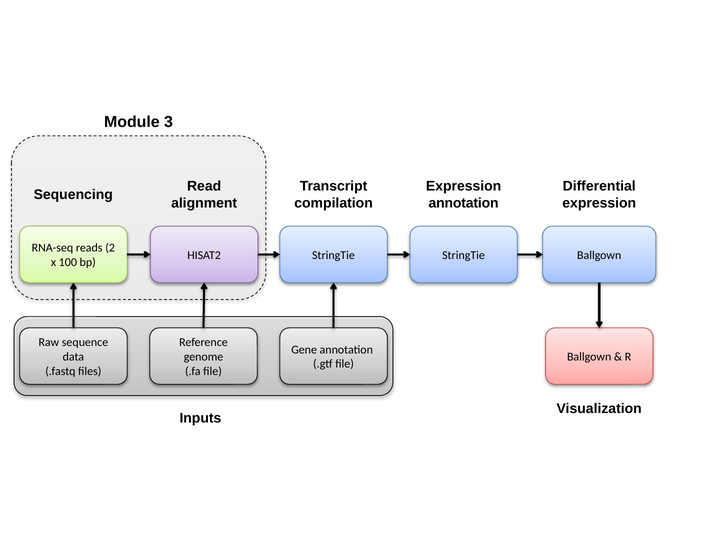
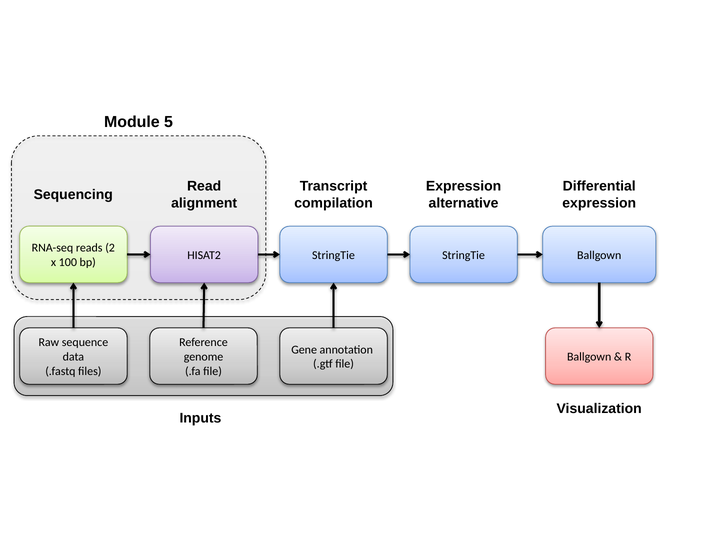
3: 3 -> 5 (169, 122)
annotation: annotation -> alternative (464, 203)
